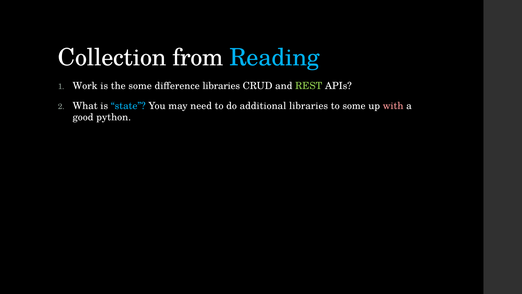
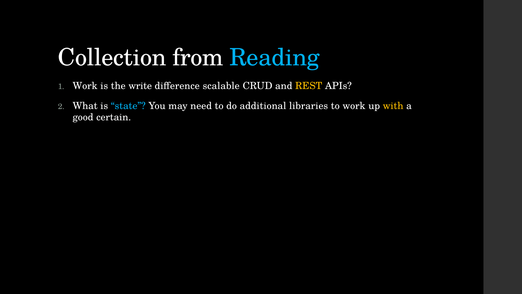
the some: some -> write (140, 86)
difference libraries: libraries -> scalable (221, 86)
REST colour: light green -> yellow (309, 86)
to some: some -> work (354, 106)
with colour: pink -> yellow (393, 106)
python: python -> certain (114, 117)
